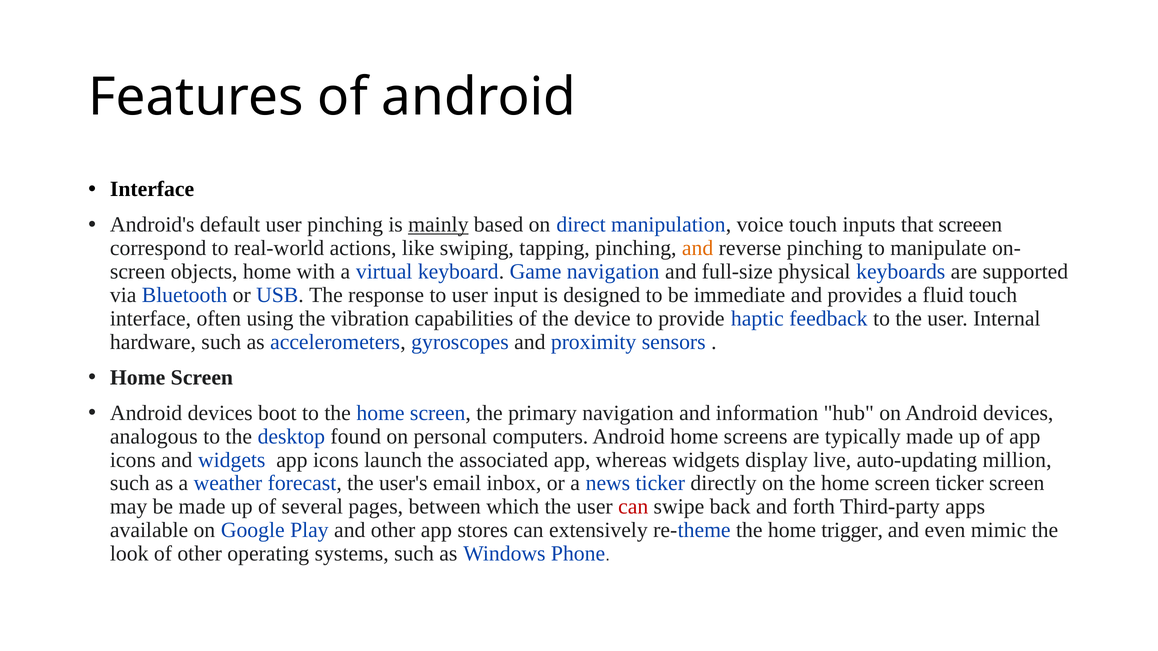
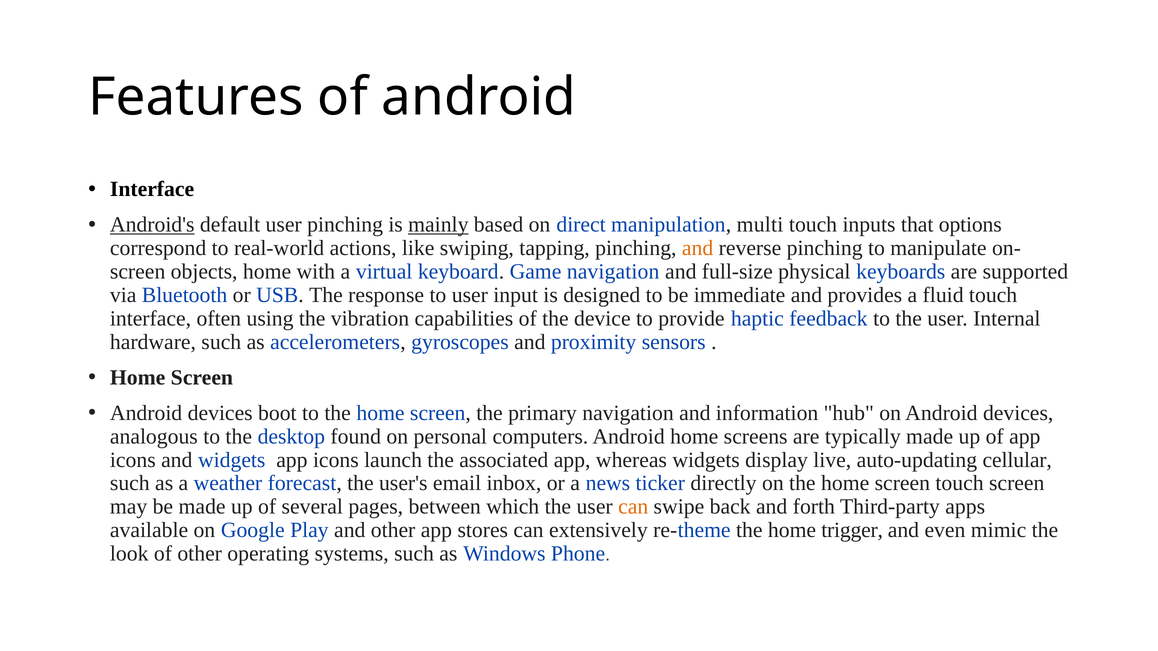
Android's underline: none -> present (152, 225)
voice: voice -> multi (760, 225)
screeen: screeen -> options (970, 225)
million: million -> cellular (1017, 460)
screen ticker: ticker -> touch (960, 484)
can colour: red -> orange (633, 507)
